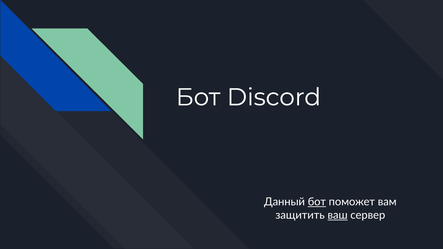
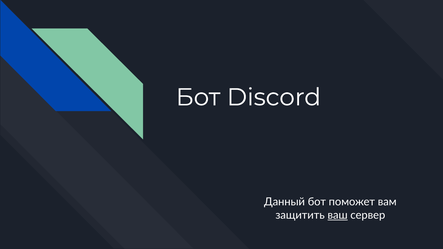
бот underline: present -> none (317, 202)
